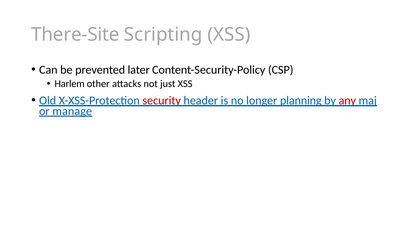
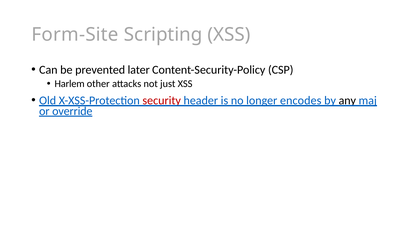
There-Site: There-Site -> Form-Site (75, 35)
planning: planning -> encodes (301, 100)
any colour: red -> black (347, 100)
manage: manage -> override (72, 111)
